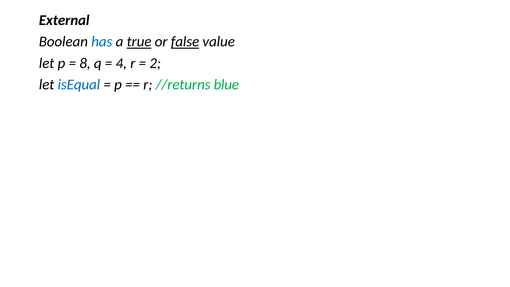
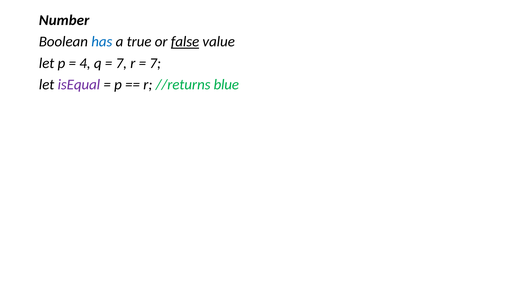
External: External -> Number (64, 20)
true underline: present -> none (139, 42)
8: 8 -> 4 (85, 63)
4: 4 -> 7 (121, 63)
2: 2 -> 7 (155, 63)
isEqual colour: blue -> purple (79, 84)
